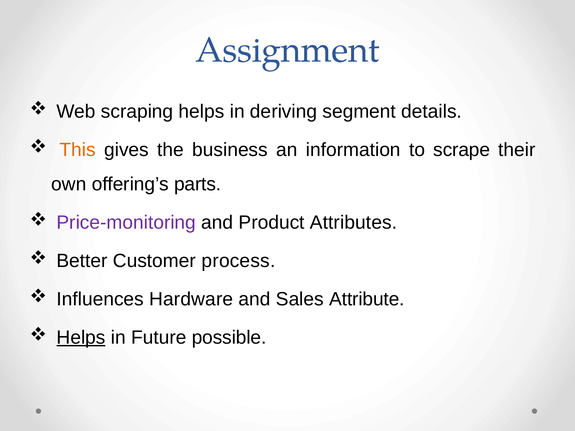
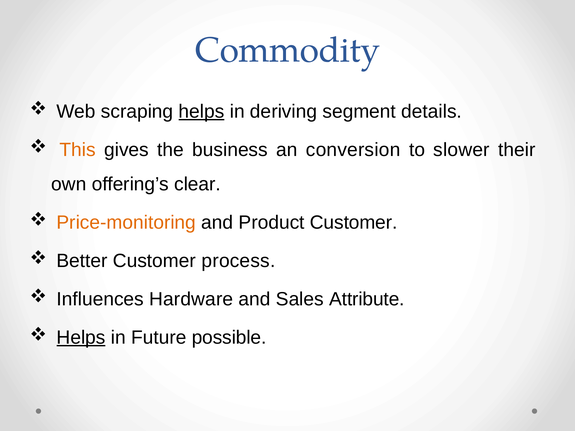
Assignment: Assignment -> Commodity (288, 50)
helps underline: none -> present (202, 112)
information: information -> conversion (353, 150)
scrape: scrape -> slower (461, 150)
parts: parts -> clear (198, 184)
Price-monitoring colour: purple -> orange (126, 223)
Product Attributes: Attributes -> Customer (354, 223)
